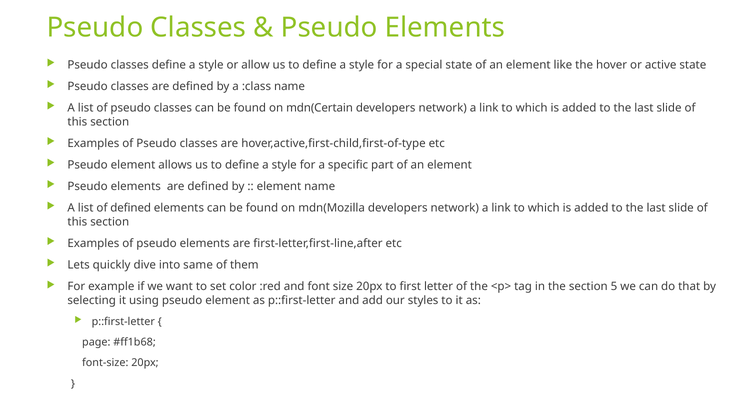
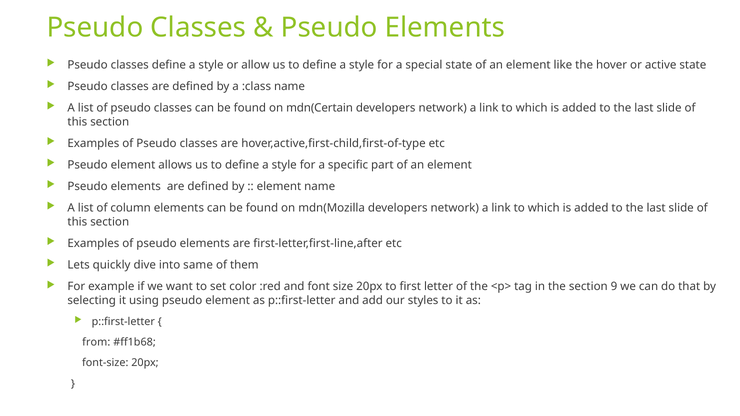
of defined: defined -> column (131, 208)
5: 5 -> 9 (614, 287)
page: page -> from (96, 342)
